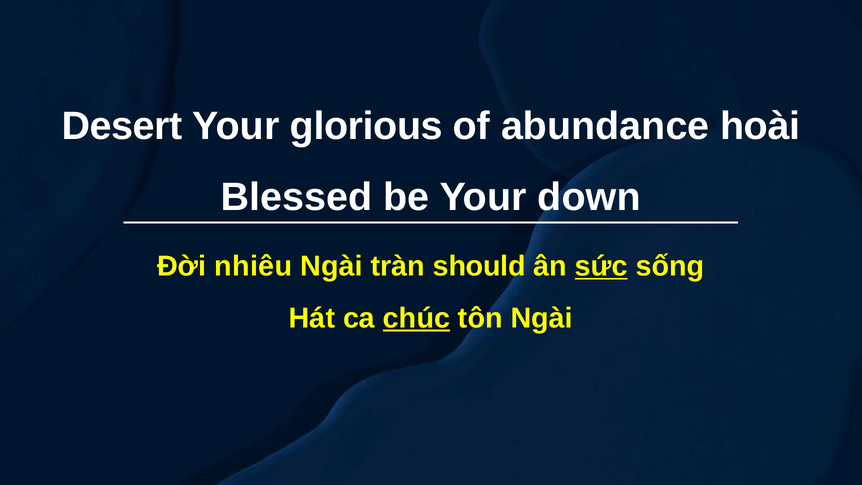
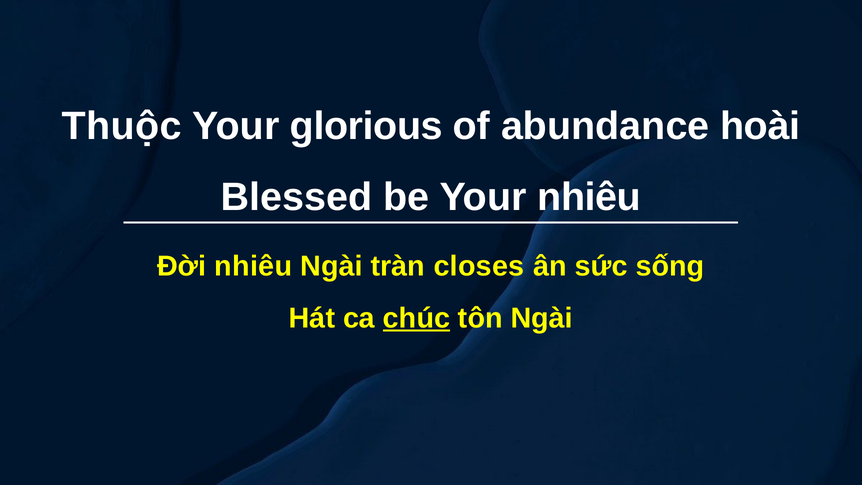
Desert: Desert -> Thuộc (122, 126)
Your down: down -> nhiêu (589, 197)
should: should -> closes (479, 266)
sức underline: present -> none (601, 266)
